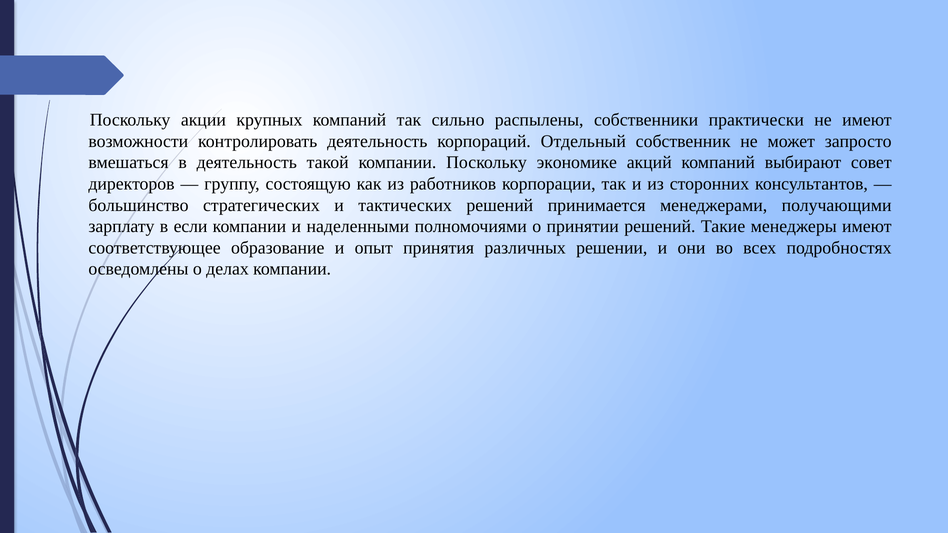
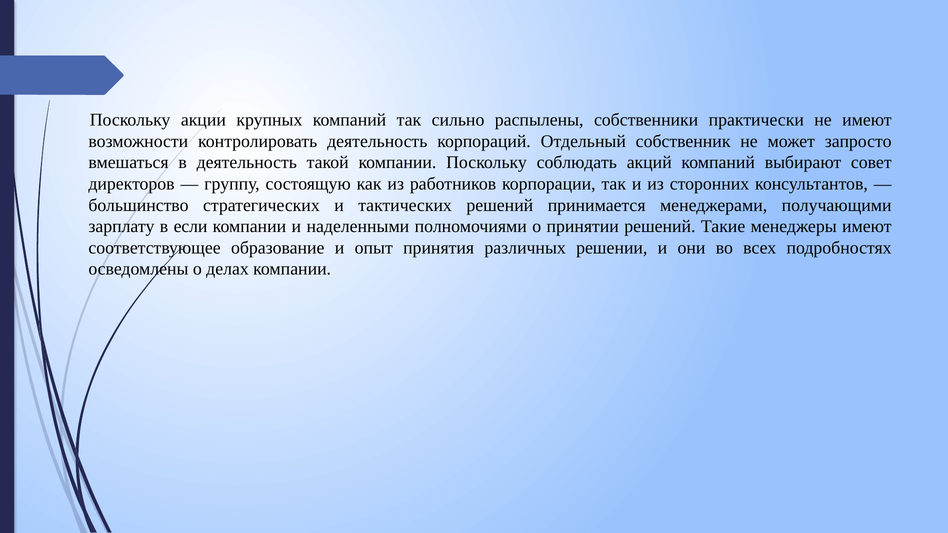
экономике: экономике -> соблюдать (577, 163)
